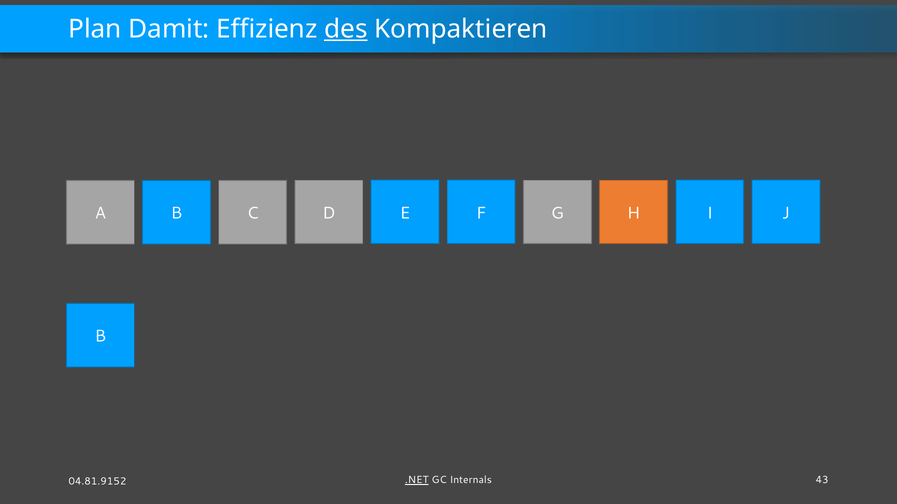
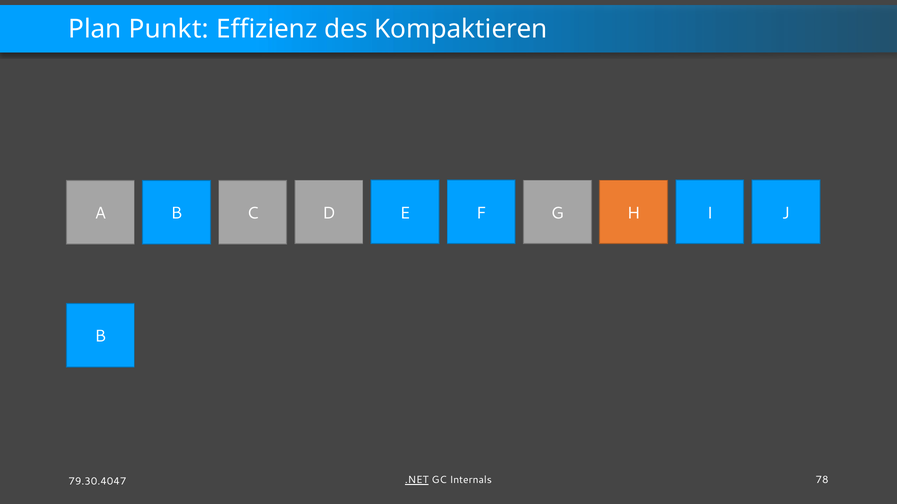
Damit: Damit -> Punkt (169, 29)
des underline: present -> none (346, 29)
43: 43 -> 78 (822, 481)
04.81.9152: 04.81.9152 -> 79.30.4047 (97, 482)
